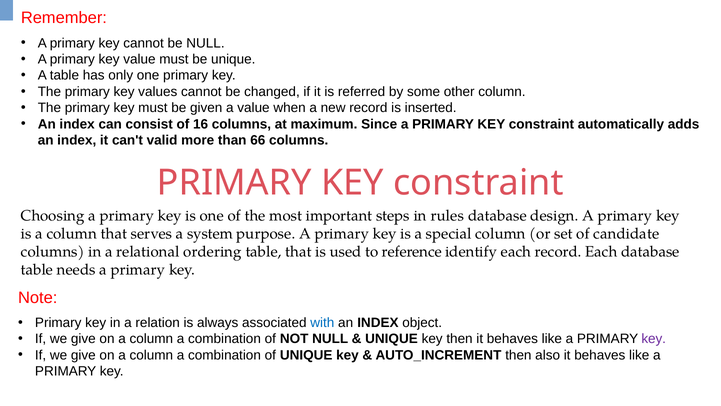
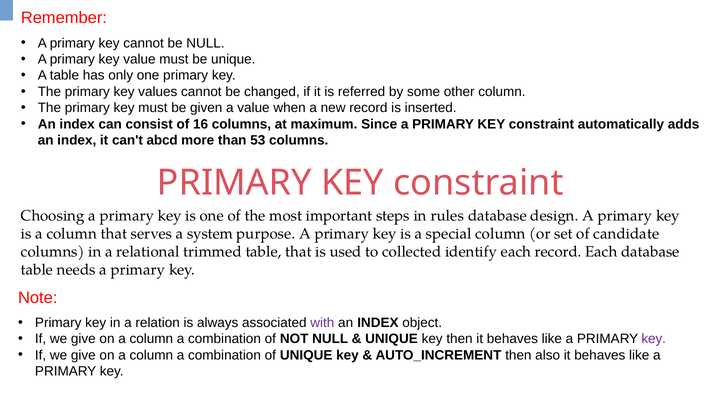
valid: valid -> abcd (162, 140)
66: 66 -> 53 (258, 140)
ordering: ordering -> trimmed (212, 252)
reference: reference -> collected (412, 252)
with colour: blue -> purple (322, 322)
